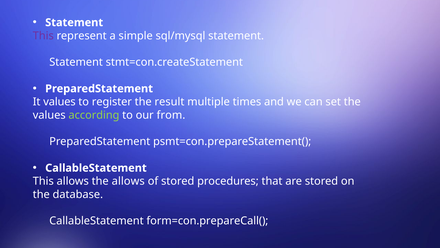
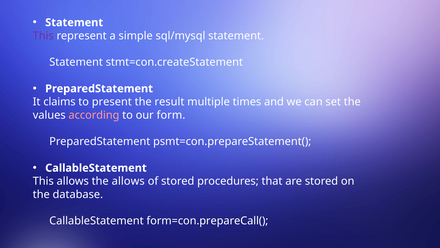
It values: values -> claims (59, 102)
register: register -> present (112, 102)
according colour: light green -> pink (94, 115)
from: from -> form (171, 115)
